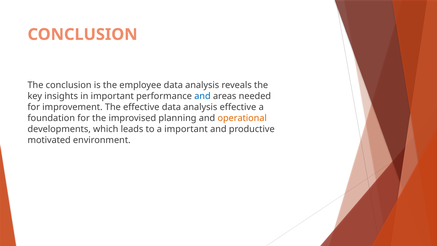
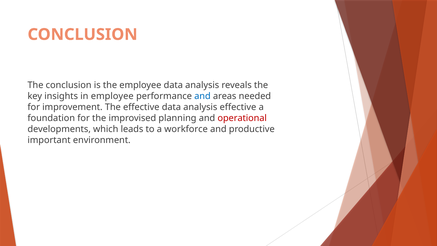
in important: important -> employee (112, 96)
operational colour: orange -> red (242, 118)
a important: important -> workforce (186, 129)
motivated: motivated -> important (49, 140)
